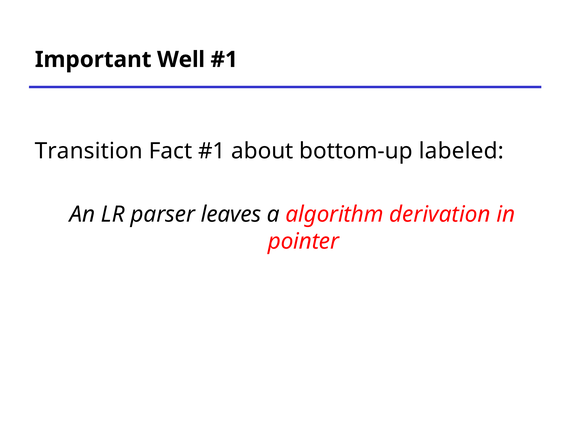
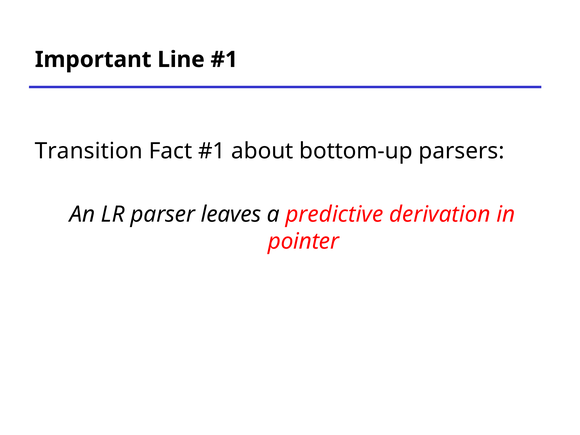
Well: Well -> Line (181, 60)
labeled: labeled -> parsers (462, 151)
algorithm: algorithm -> predictive (334, 214)
